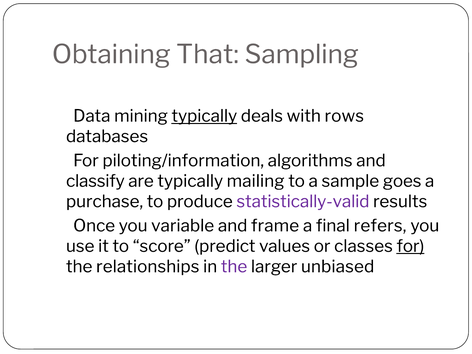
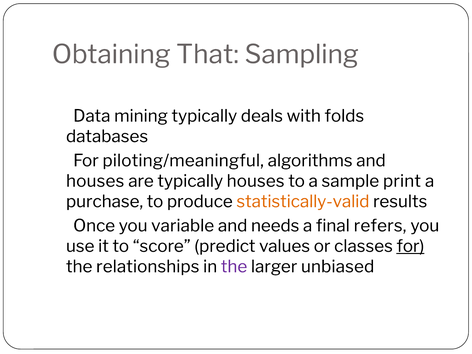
typically underline: present -> none (204, 116)
rows: rows -> folds (344, 116)
piloting/information: piloting/information -> piloting/meaningful (183, 161)
classify: classify -> houses (95, 181)
typically mailing: mailing -> houses (256, 181)
goes: goes -> print (402, 181)
statistically-valid colour: purple -> orange (303, 202)
frame: frame -> needs (275, 226)
